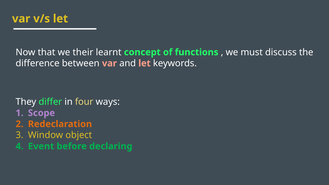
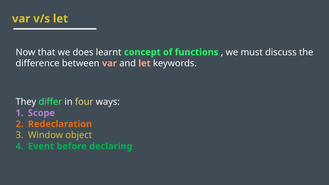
their: their -> does (83, 52)
